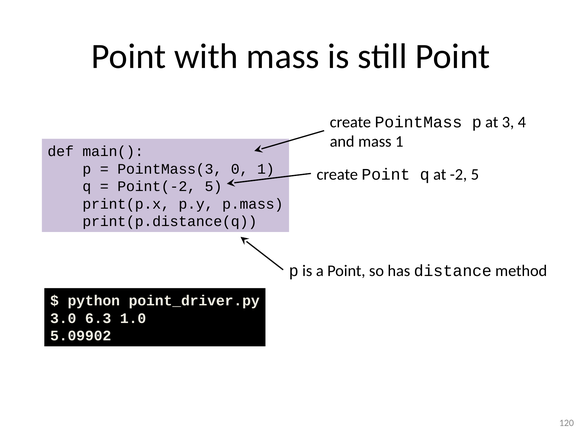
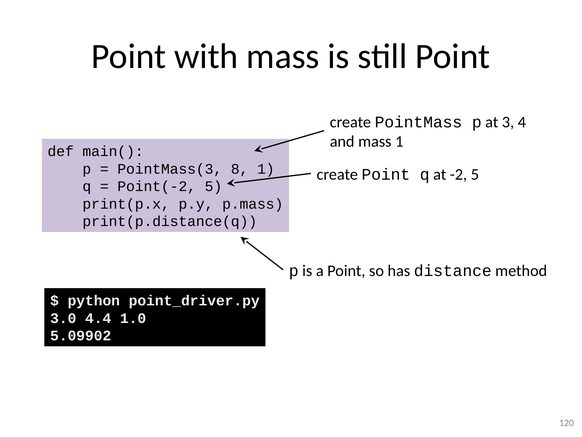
0: 0 -> 8 (240, 169)
6.3: 6.3 -> 4.4 (98, 318)
